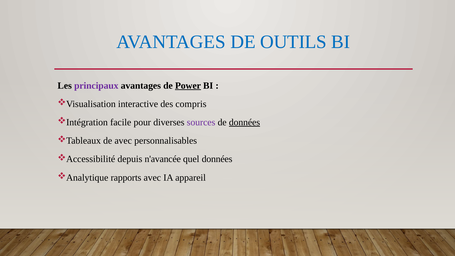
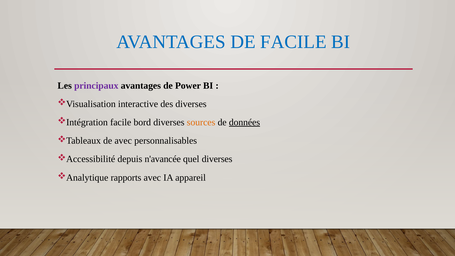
DE OUTILS: OUTILS -> FACILE (293, 42)
Power underline: present -> none (188, 86)
des compris: compris -> diverses (191, 104)
pour: pour -> bord (142, 122)
sources colour: purple -> orange (201, 122)
quel données: données -> diverses (217, 159)
